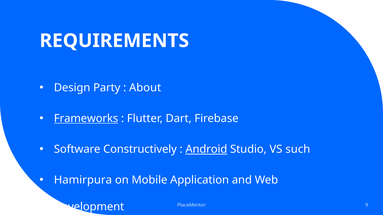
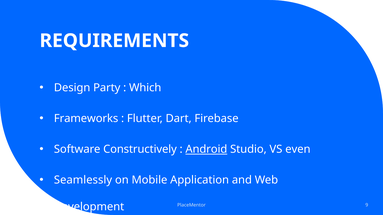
About: About -> Which (145, 88)
Frameworks underline: present -> none (86, 119)
such: such -> even (298, 150)
Hamirpura: Hamirpura -> Seamlessly (83, 180)
